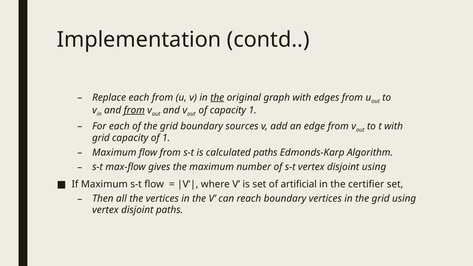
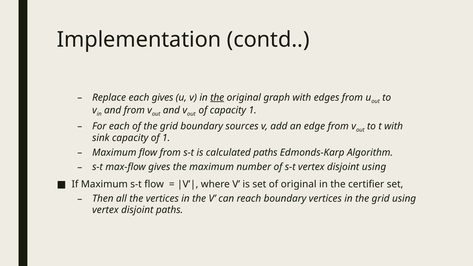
each from: from -> gives (163, 98)
from underline: present -> none (134, 110)
grid: grid -> sink (101, 138)
of artificial: artificial -> original (299, 184)
